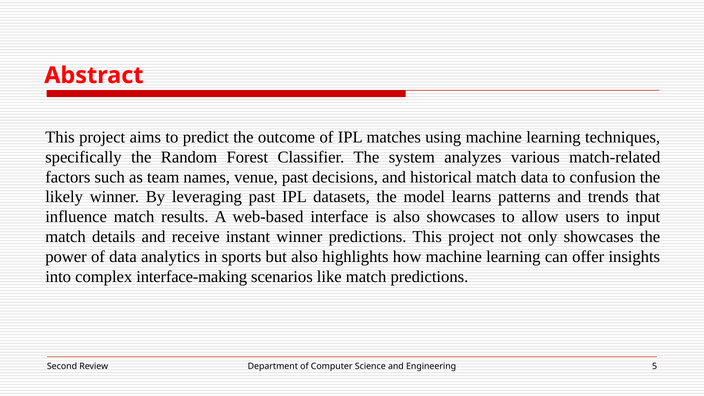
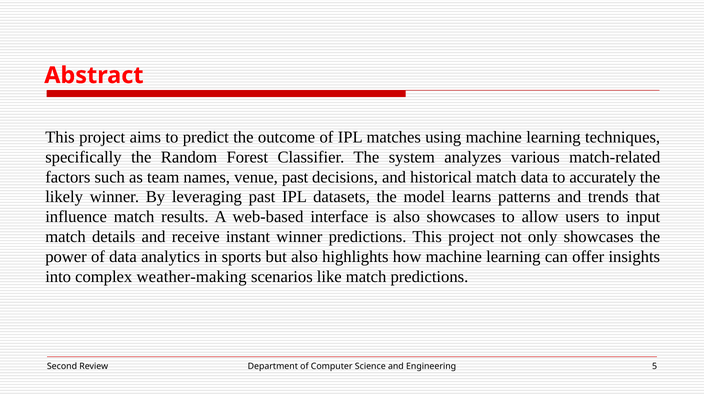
confusion: confusion -> accurately (603, 177)
interface-making: interface-making -> weather-making (192, 277)
